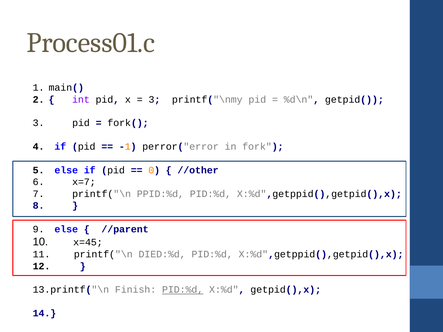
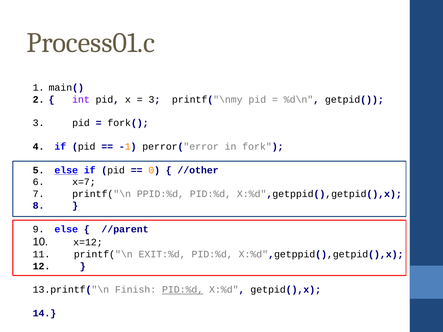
else underline: none -> present (66, 170)
x=45: x=45 -> x=12 (88, 242)
DIED:%d: DIED:%d -> EXIT:%d (162, 255)
